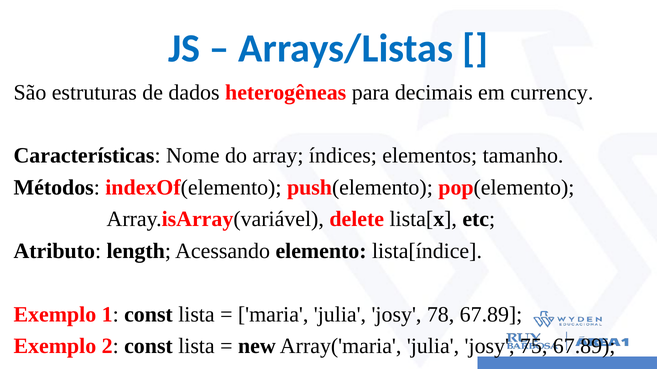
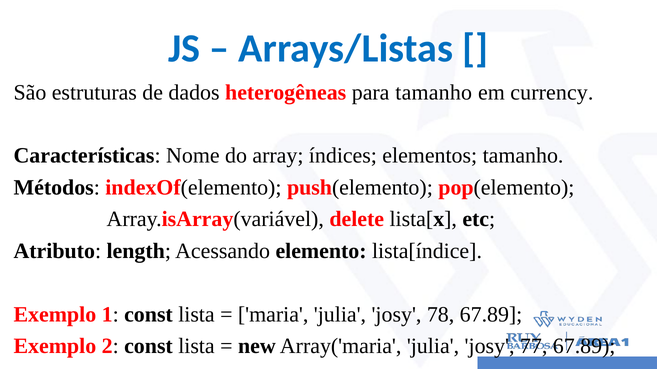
para decimais: decimais -> tamanho (434, 92)
75: 75 -> 77 (534, 347)
